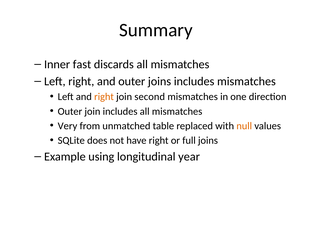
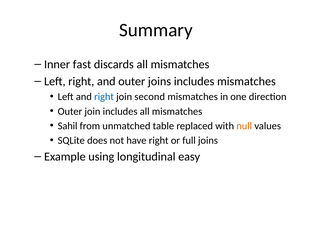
right colour: orange -> blue (104, 97)
Very: Very -> Sahil (68, 126)
year: year -> easy (189, 157)
